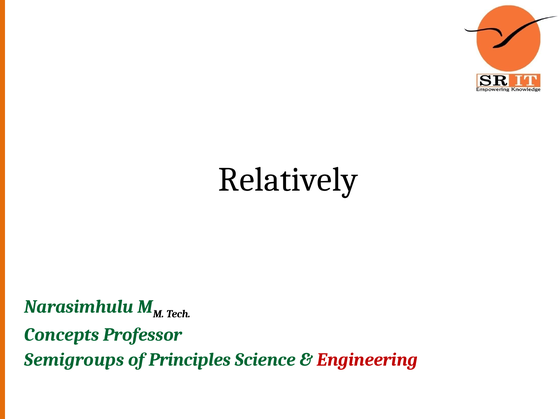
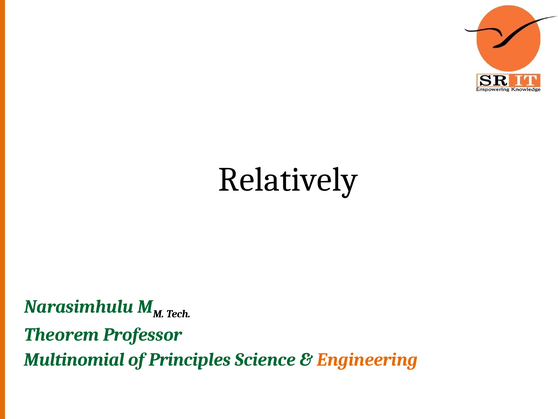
Concepts: Concepts -> Theorem (62, 334)
Semigroups: Semigroups -> Multinomial (74, 359)
Engineering colour: red -> orange (367, 359)
